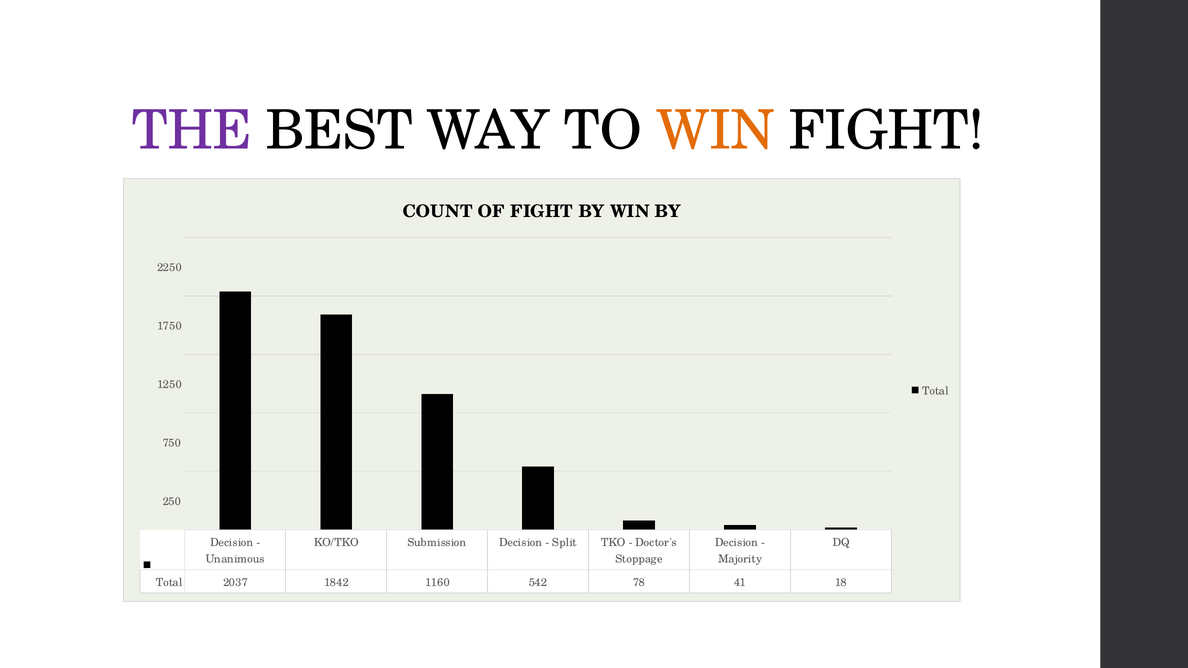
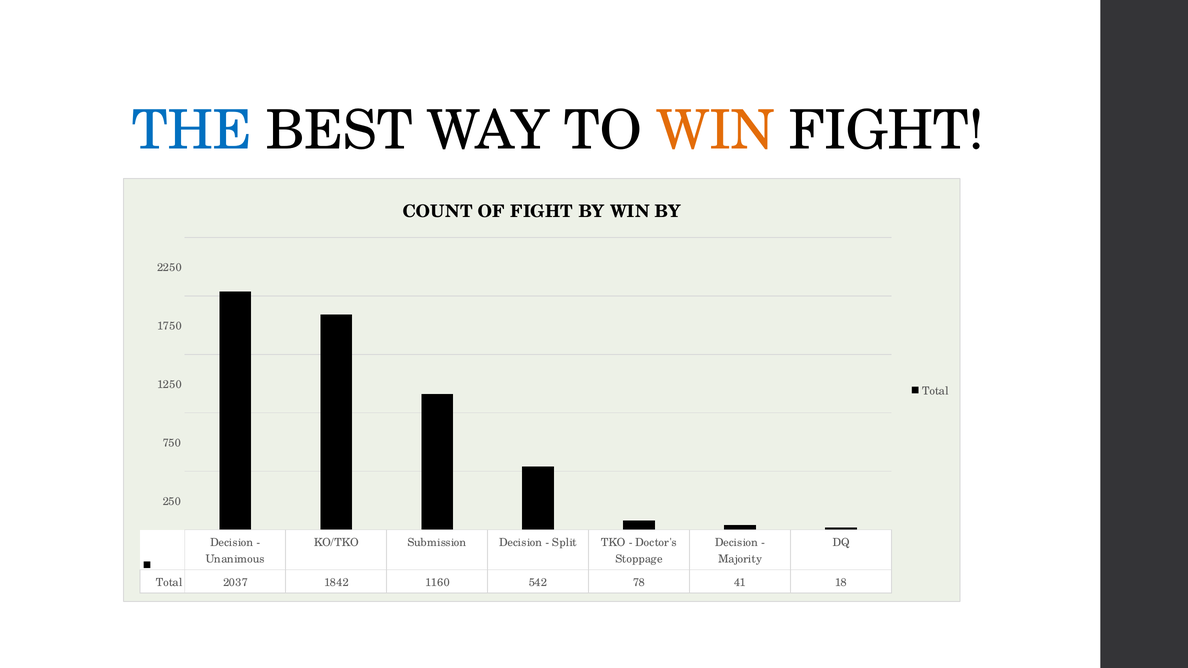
THE colour: purple -> blue (192, 131)
